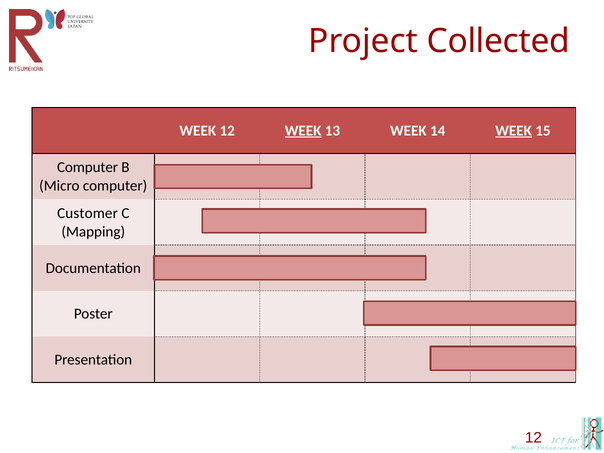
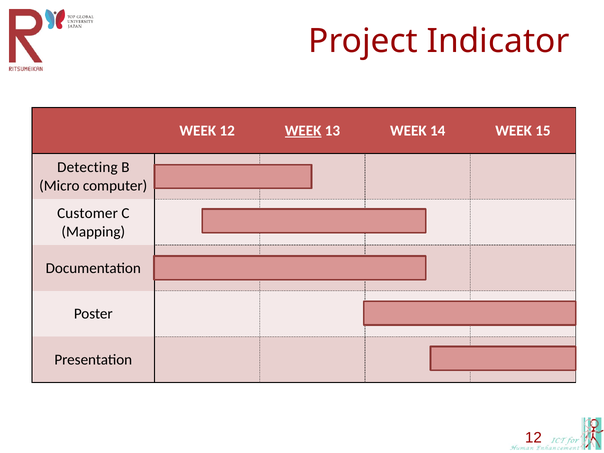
Collected: Collected -> Indicator (498, 41)
WEEK underline: present -> none (514, 131)
Computer: Computer -> Detecting (87, 167)
